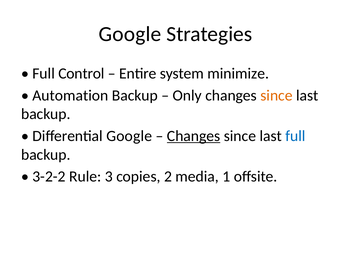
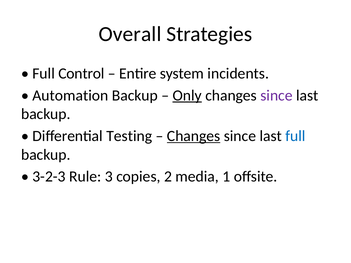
Google: Google -> Overall (130, 34)
minimize: minimize -> incidents (238, 74)
Only underline: none -> present (187, 95)
since colour: orange -> purple (276, 95)
Differential Google: Google -> Testing (129, 136)
3-2-2: 3-2-2 -> 3-2-3 (49, 177)
